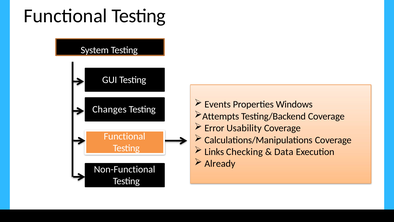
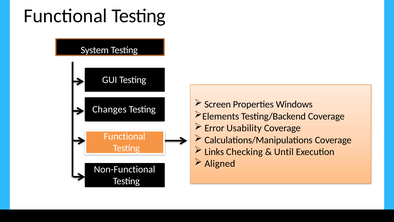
Events: Events -> Screen (218, 104)
Attempts: Attempts -> Elements (221, 116)
Data: Data -> Until (284, 152)
Already: Already -> Aligned (220, 163)
